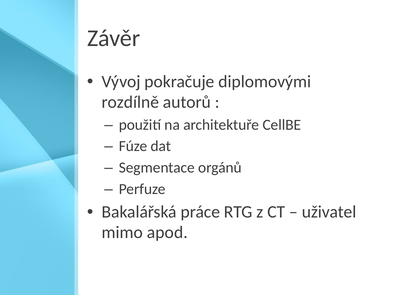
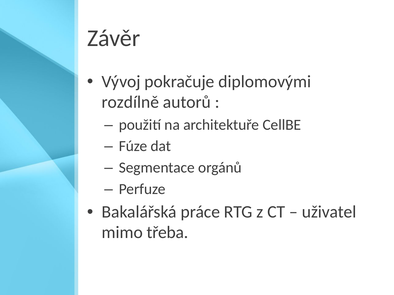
apod: apod -> třeba (167, 233)
